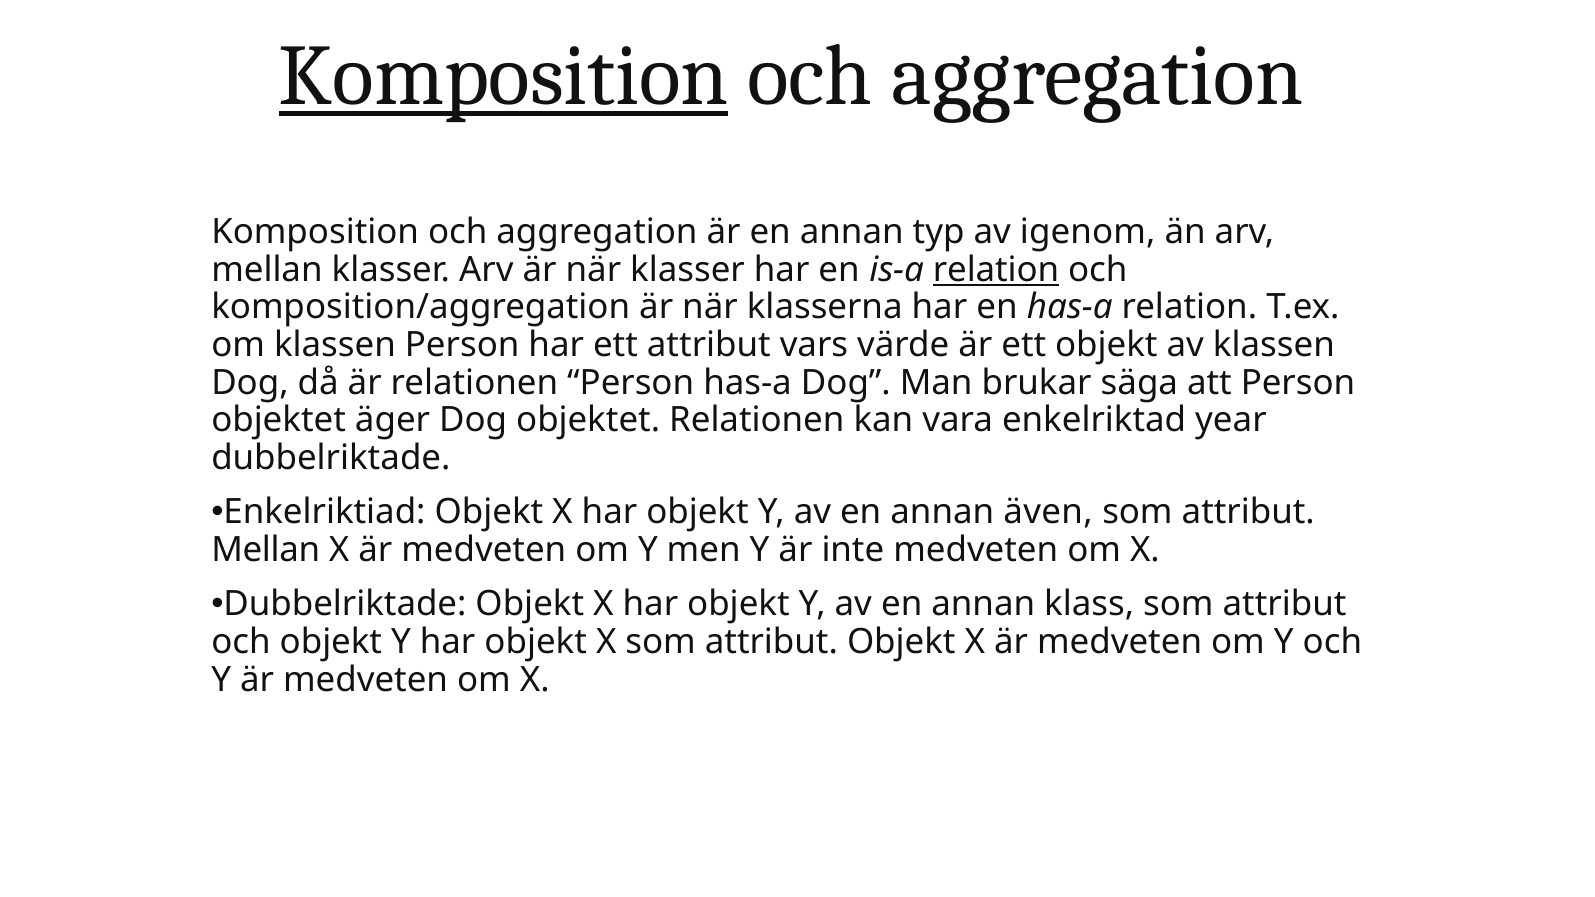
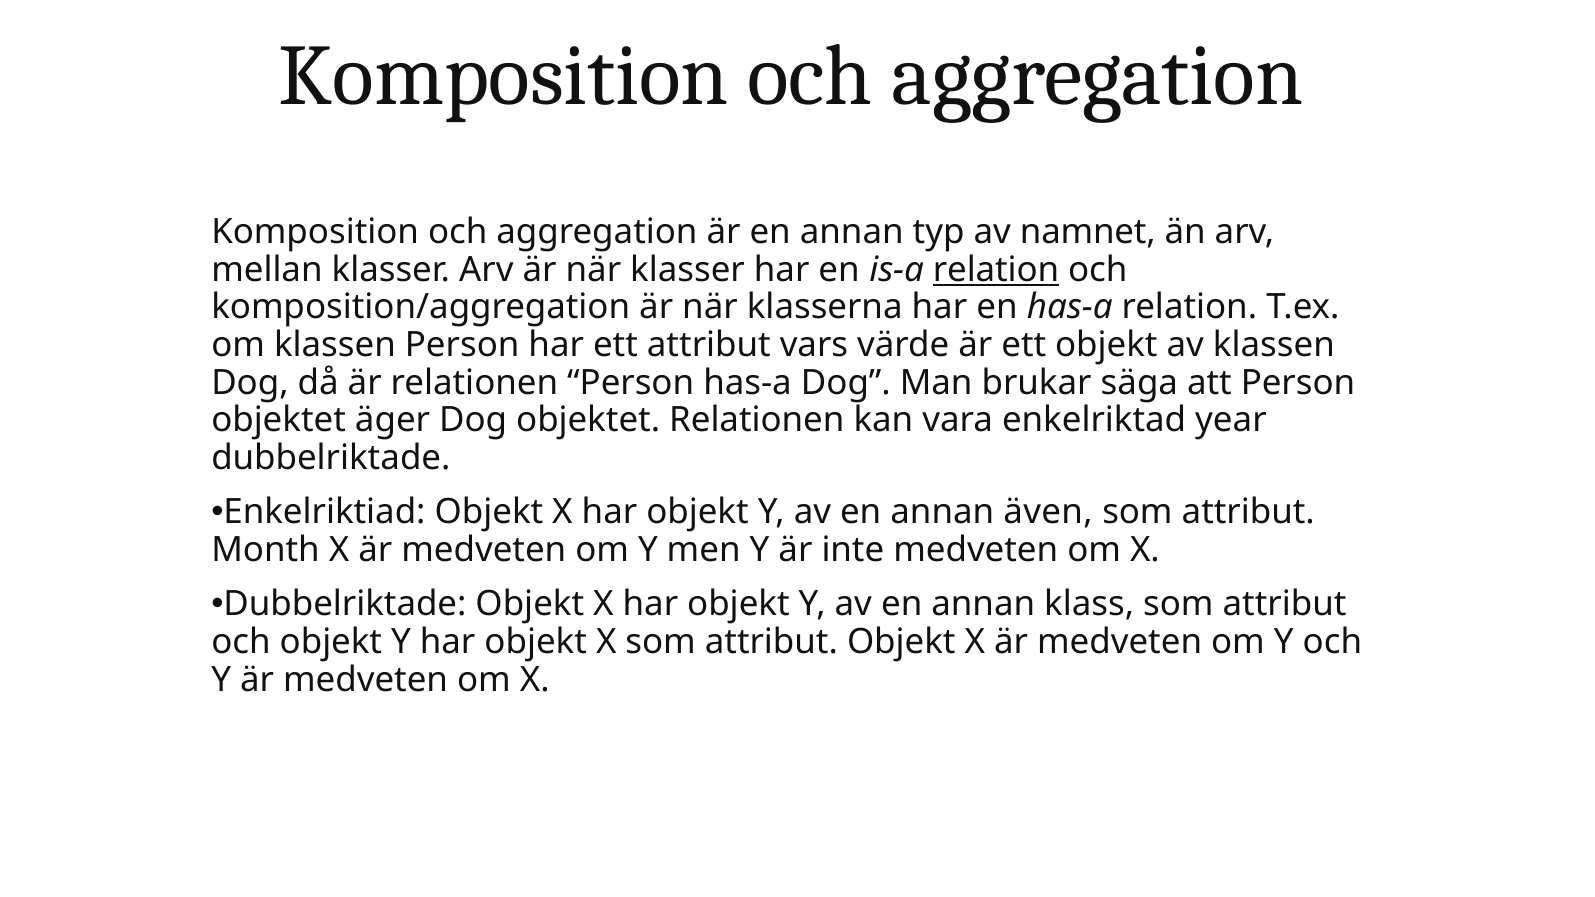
Komposition underline: present -> none (504, 76)
igenom: igenom -> namnet (1088, 232)
Mellan: Mellan -> Month (266, 550)
